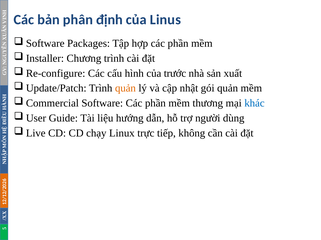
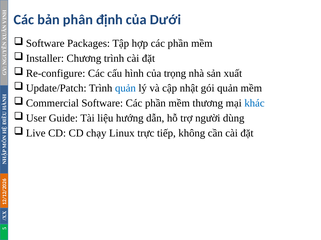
Linus: Linus -> Dưới (165, 20)
trước: trước -> trọng (175, 74)
quản colour: orange -> blue (125, 88)
